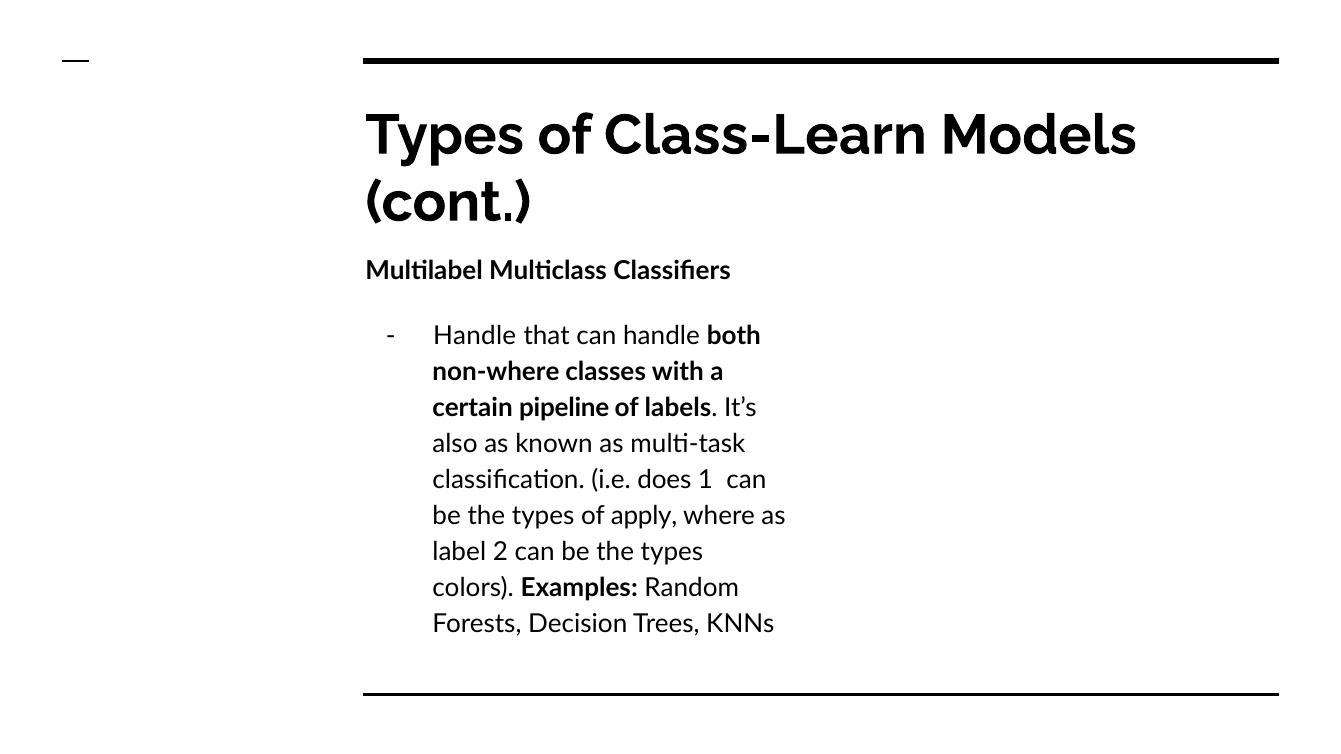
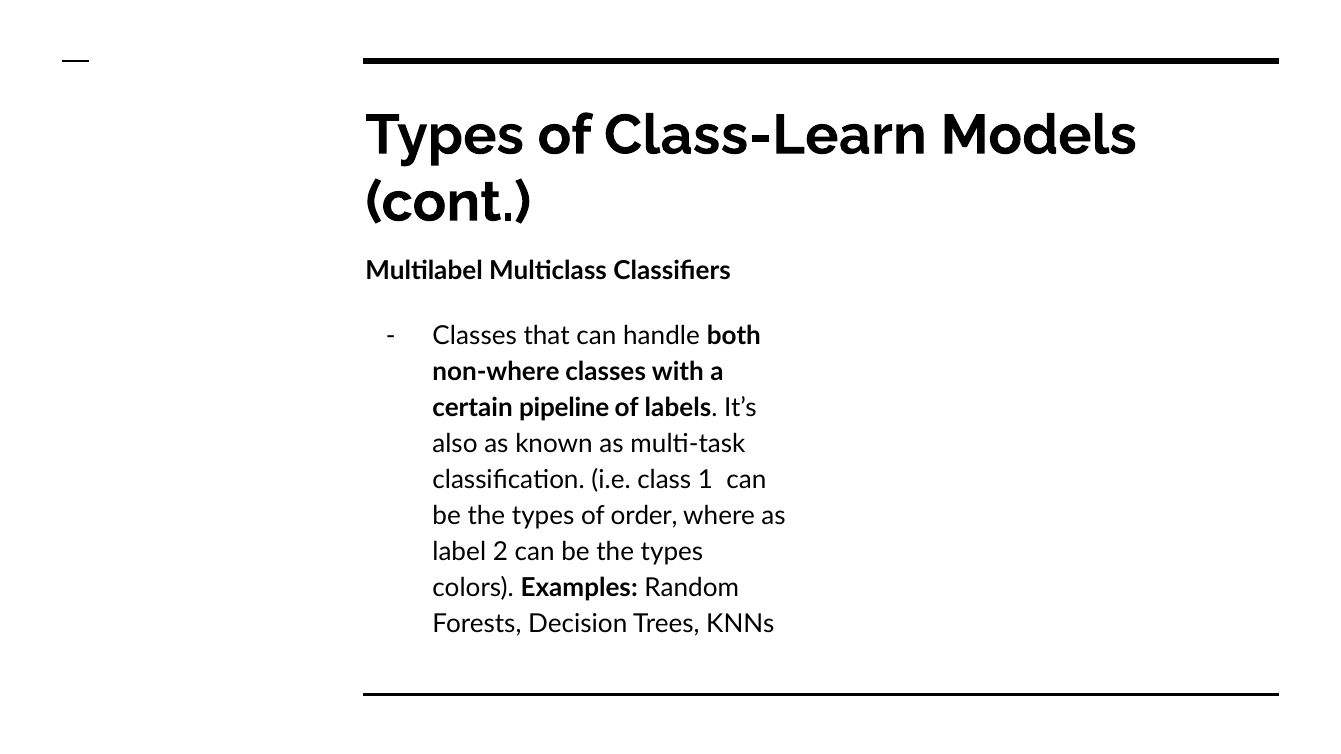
Handle: Handle -> Classes (475, 336)
does: does -> class (664, 480)
apply: apply -> order (644, 516)
